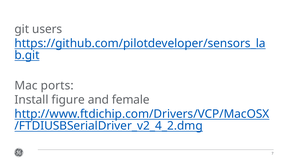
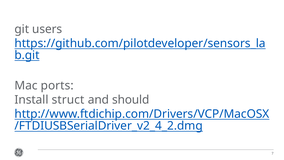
figure: figure -> struct (68, 100)
female: female -> should (131, 100)
